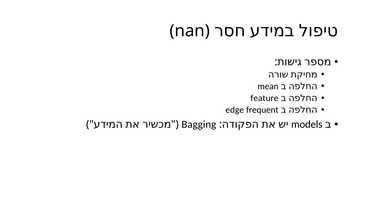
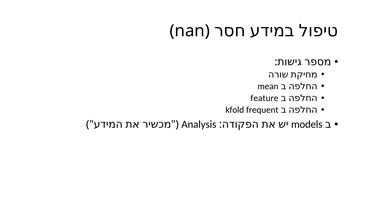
edge: edge -> kfold (235, 110)
Bagging: Bagging -> Analysis (199, 124)
